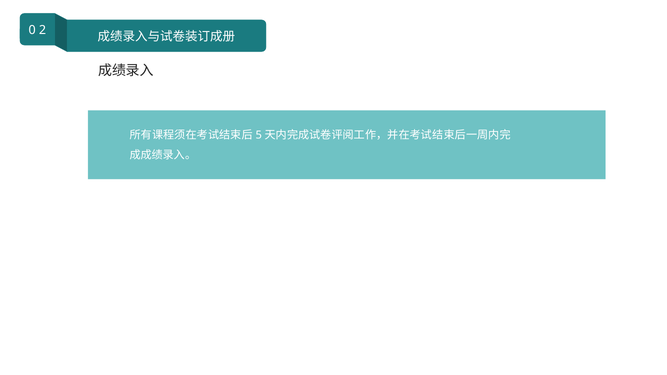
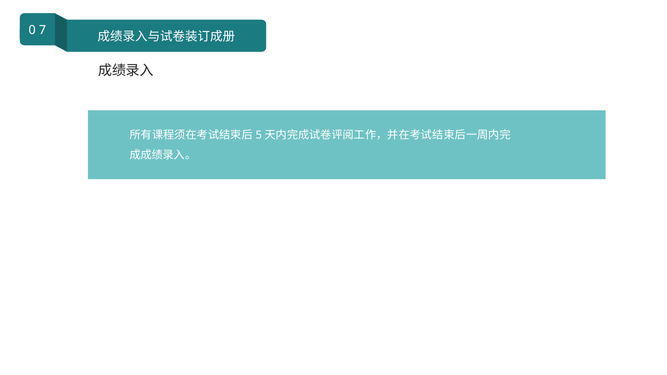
2: 2 -> 7 (42, 30)
